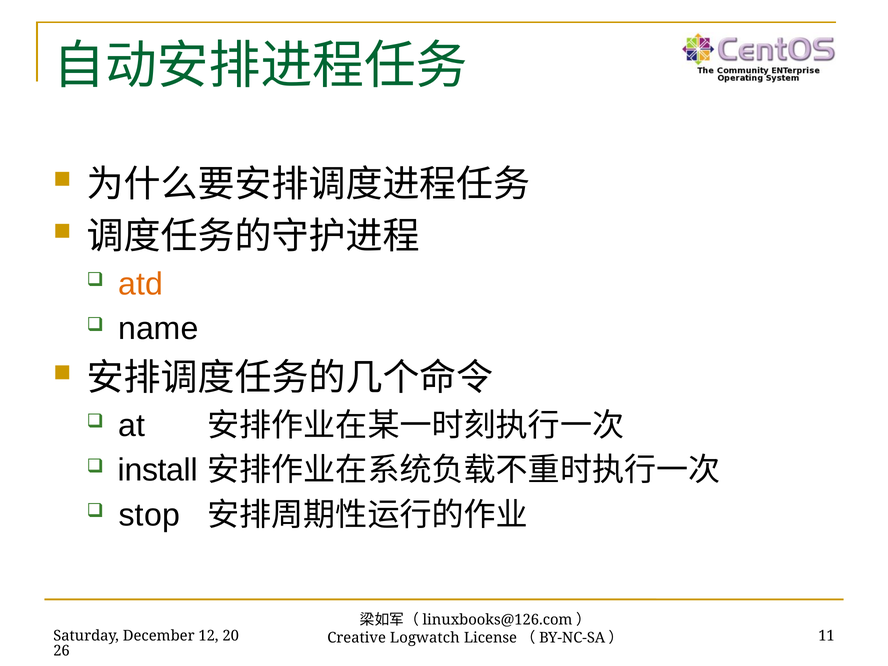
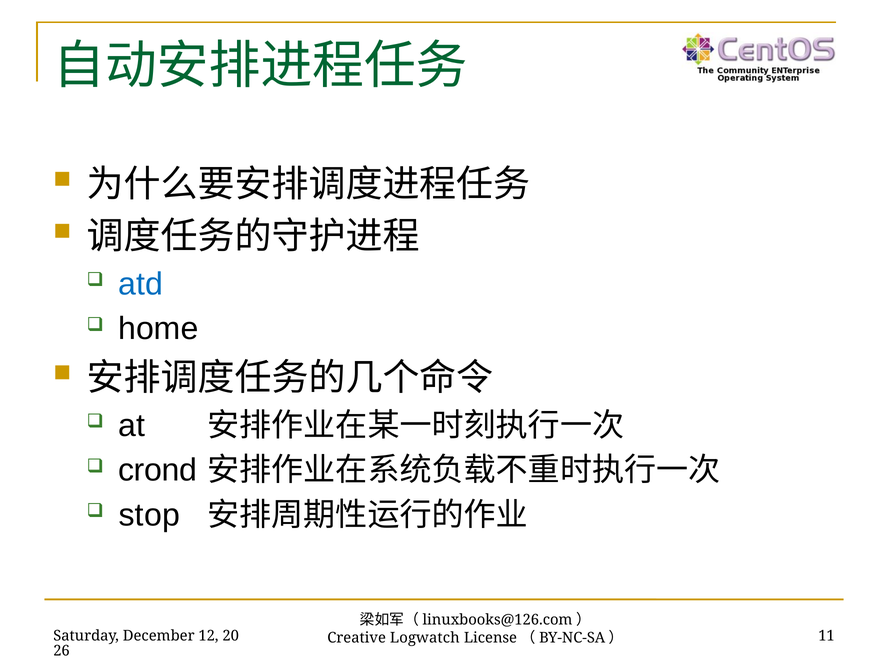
atd colour: orange -> blue (141, 284)
name: name -> home (158, 329)
install: install -> crond (158, 470)
